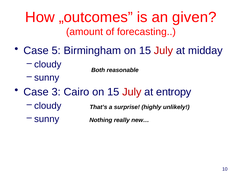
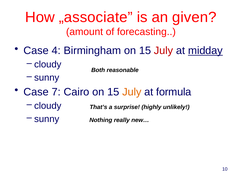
„outcomes: „outcomes -> „associate (96, 17)
5: 5 -> 4 (56, 51)
midday underline: none -> present (205, 51)
3: 3 -> 7 (56, 92)
July colour: red -> orange (132, 92)
entropy: entropy -> formula (174, 92)
